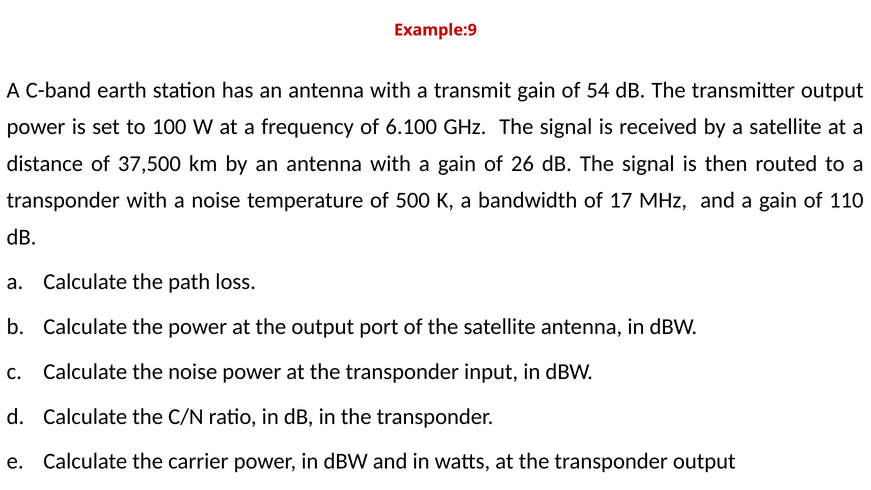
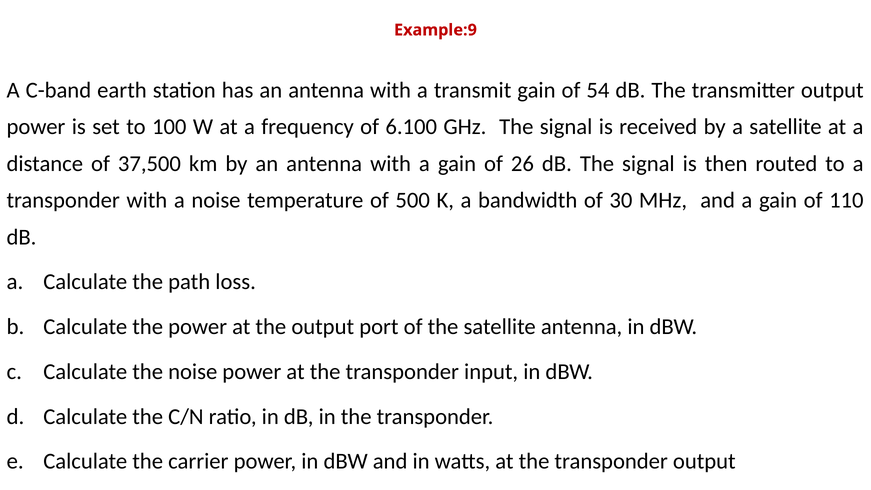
17: 17 -> 30 (621, 200)
